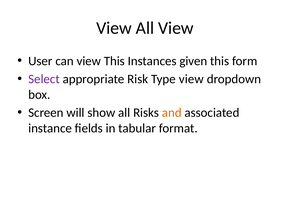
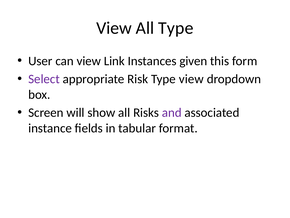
All View: View -> Type (176, 28)
view This: This -> Link (114, 61)
and colour: orange -> purple (172, 112)
